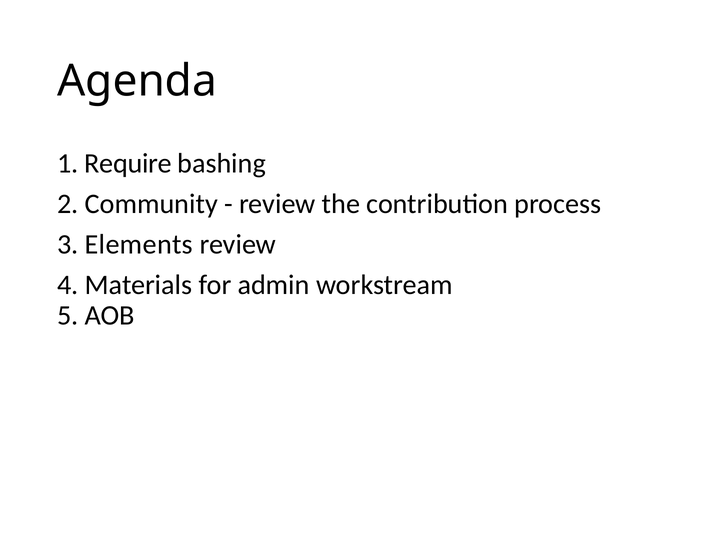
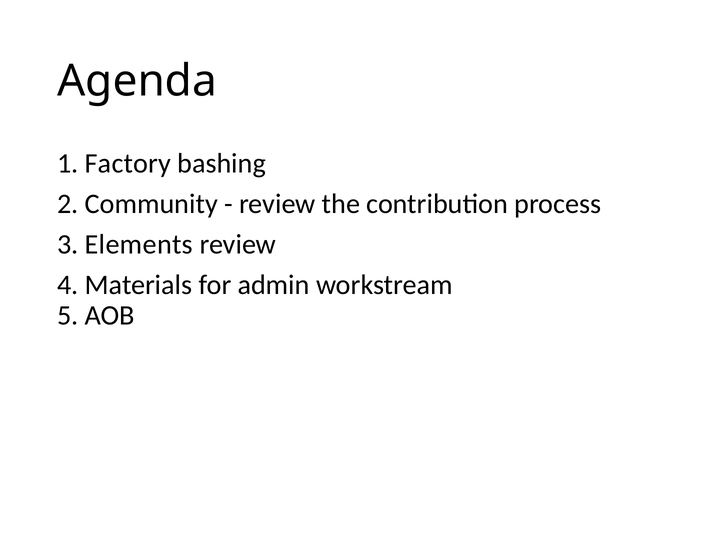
Require: Require -> Factory (128, 163)
